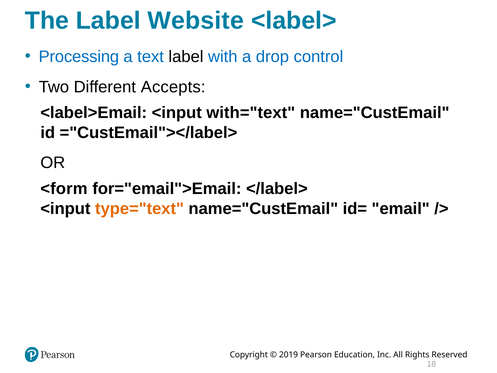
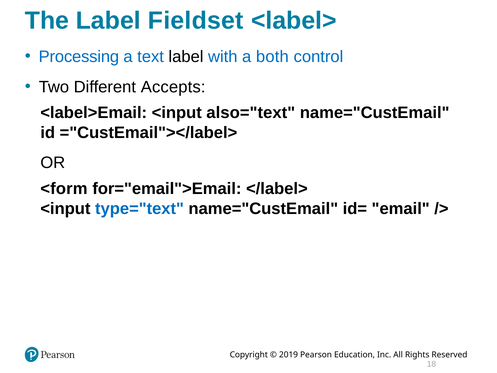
Website: Website -> Fieldset (196, 21)
drop: drop -> both (272, 57)
with="text: with="text -> also="text (251, 113)
type="text colour: orange -> blue (139, 209)
